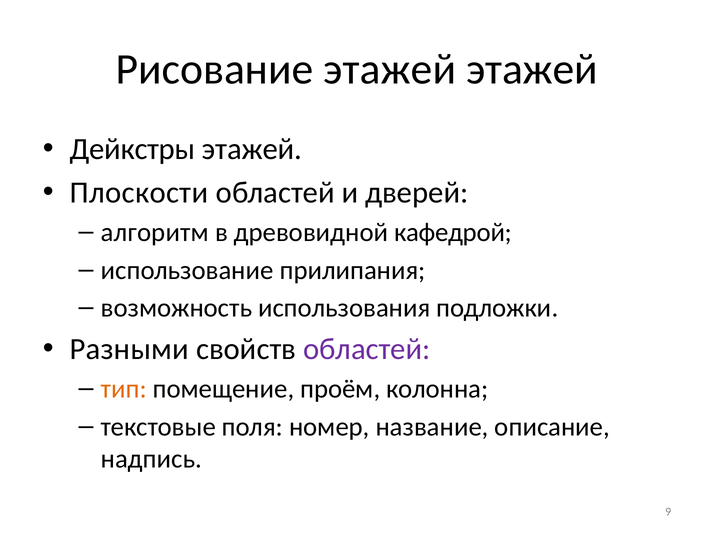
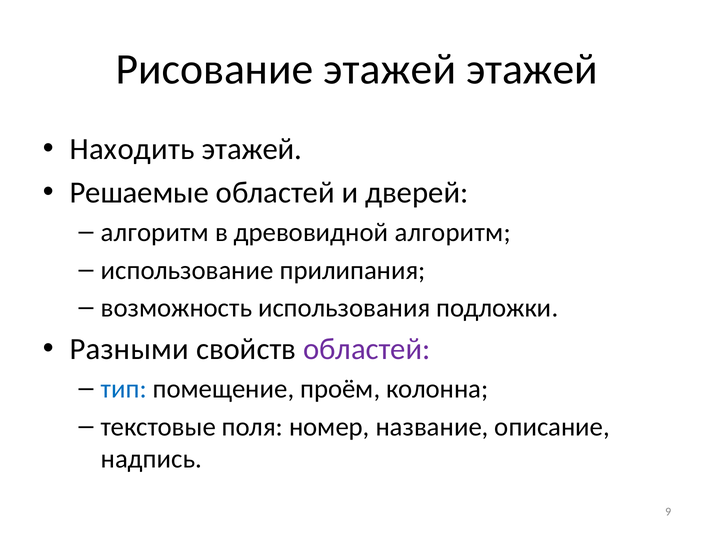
Дейкстры: Дейкстры -> Находить (132, 149)
Плоскости: Плоскости -> Решаемые (139, 192)
древовидной кафедрой: кафедрой -> алгоритм (453, 232)
тип colour: orange -> blue (124, 389)
